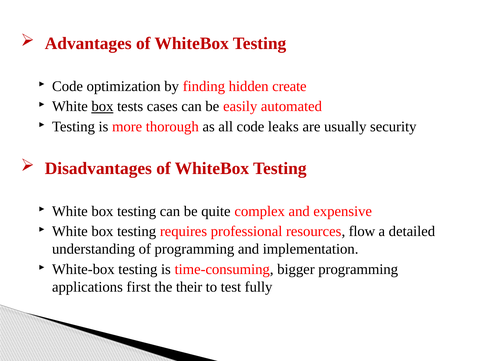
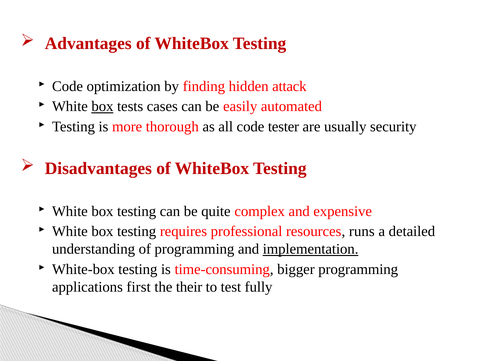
create: create -> attack (289, 86)
leaks: leaks -> tester (284, 127)
flow: flow -> runs (362, 231)
implementation underline: none -> present (311, 249)
